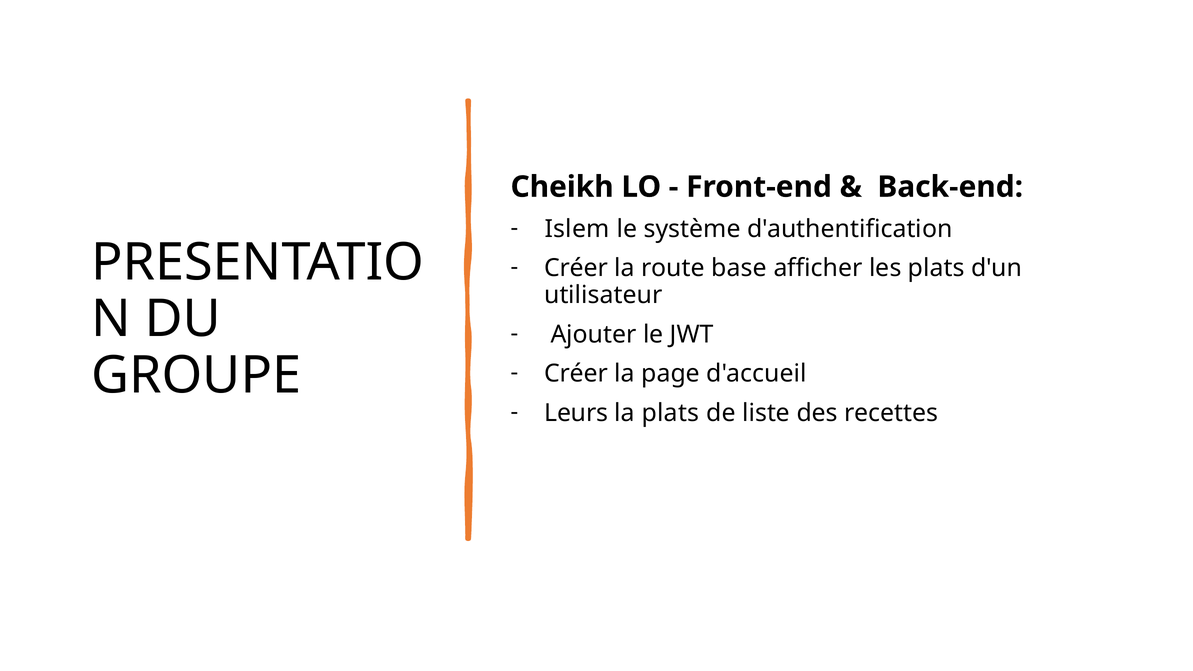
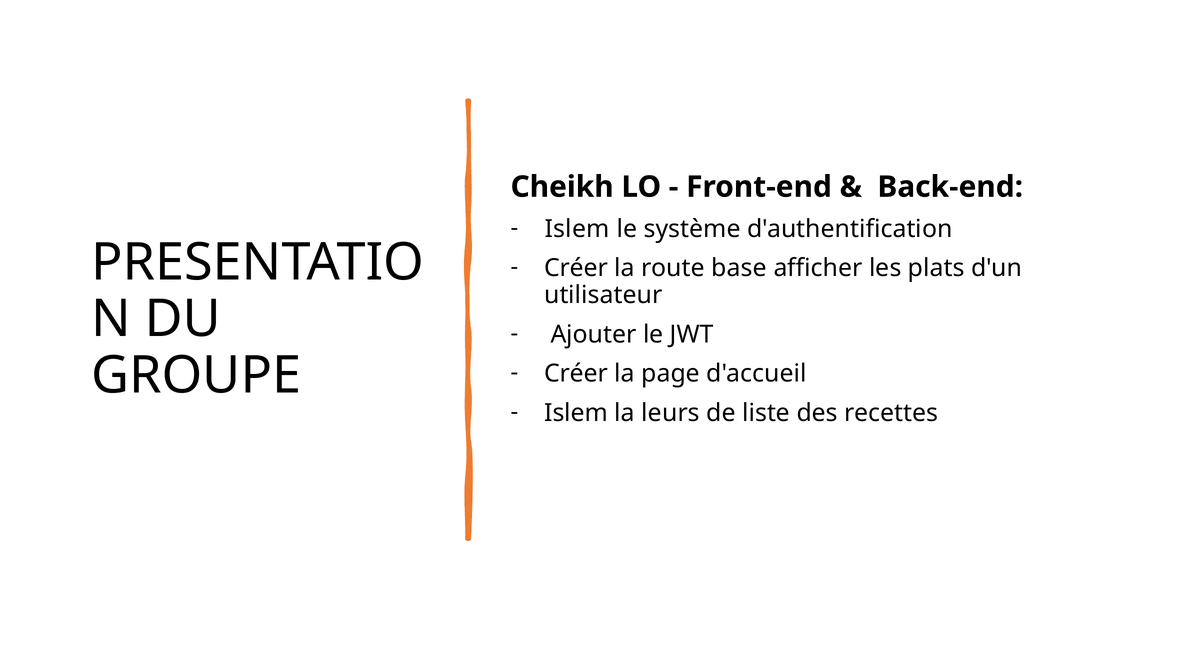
Leurs: Leurs -> Islem (576, 413)
la plats: plats -> leurs (671, 413)
